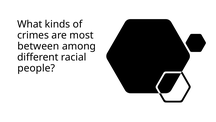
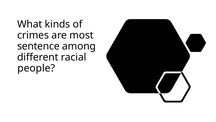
between: between -> sentence (38, 46)
